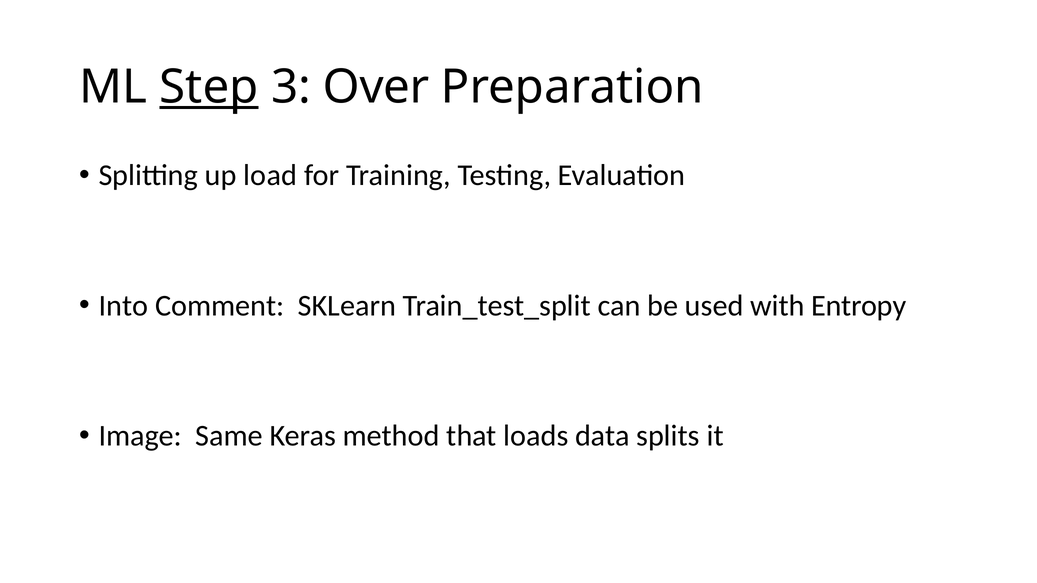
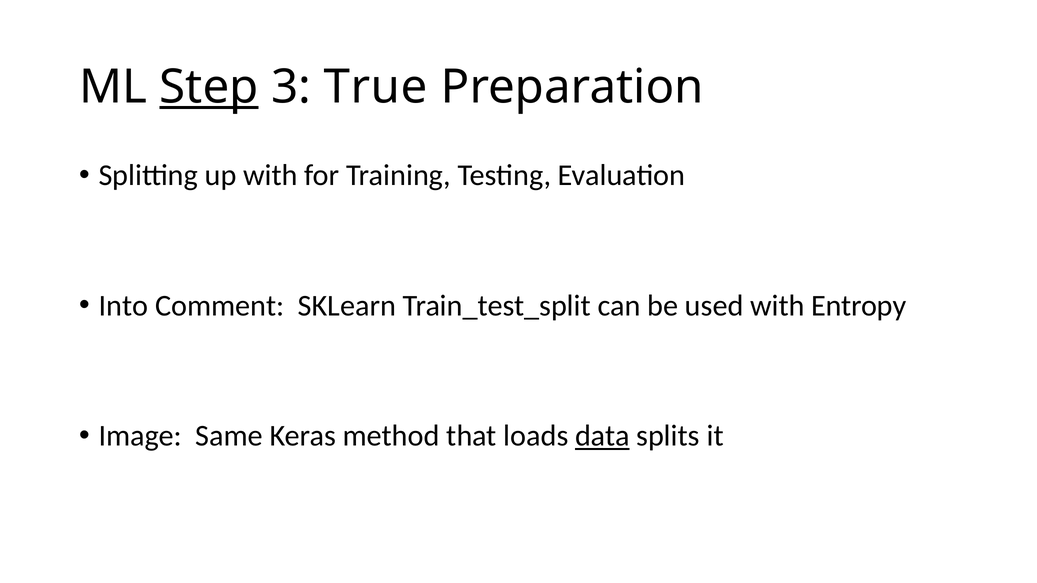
Over: Over -> True (376, 87)
up load: load -> with (270, 175)
data underline: none -> present (602, 436)
